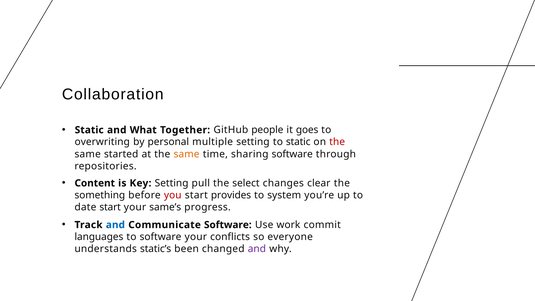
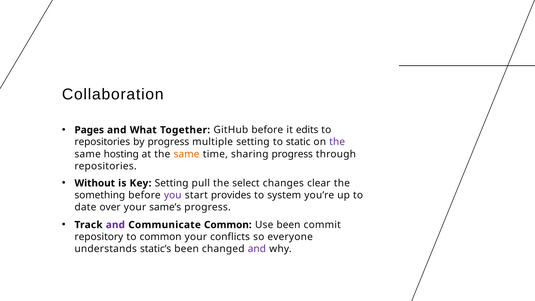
Static: Static -> Pages (89, 130)
GitHub people: people -> before (267, 130)
goes: goes -> edits (307, 130)
overwriting: overwriting -> repositories (102, 142)
by personal: personal -> progress (168, 142)
the colour: red -> purple (337, 142)
started: started -> hosting (121, 154)
sharing software: software -> progress (292, 154)
Content: Content -> Without (95, 183)
you colour: red -> purple (173, 195)
date start: start -> over (110, 207)
and colour: blue -> purple (115, 225)
Communicate Software: Software -> Common (228, 225)
Use work: work -> been (288, 225)
languages: languages -> repository (99, 237)
to software: software -> common (161, 237)
